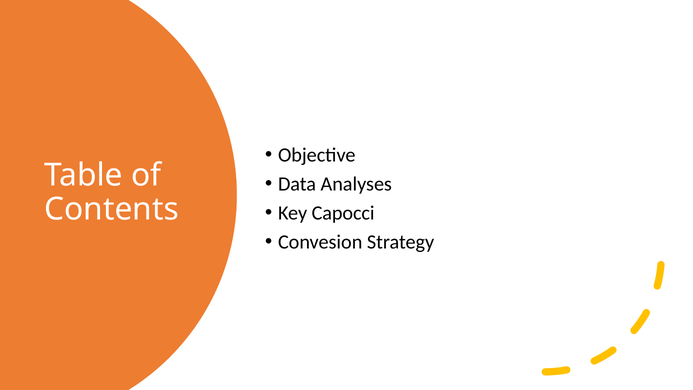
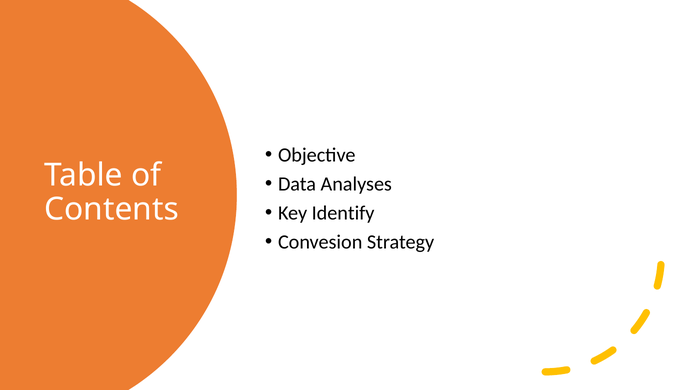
Capocci: Capocci -> Identify (343, 213)
